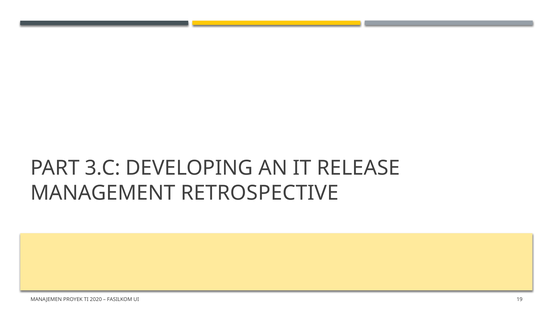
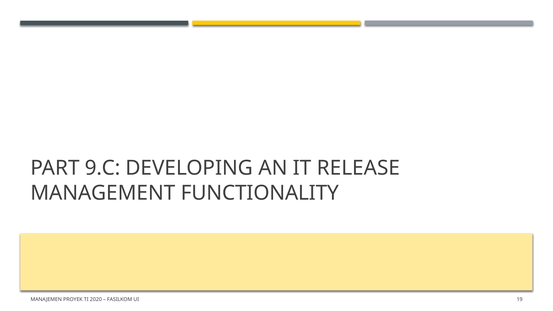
3.C: 3.C -> 9.C (103, 168)
RETROSPECTIVE: RETROSPECTIVE -> FUNCTIONALITY (260, 193)
